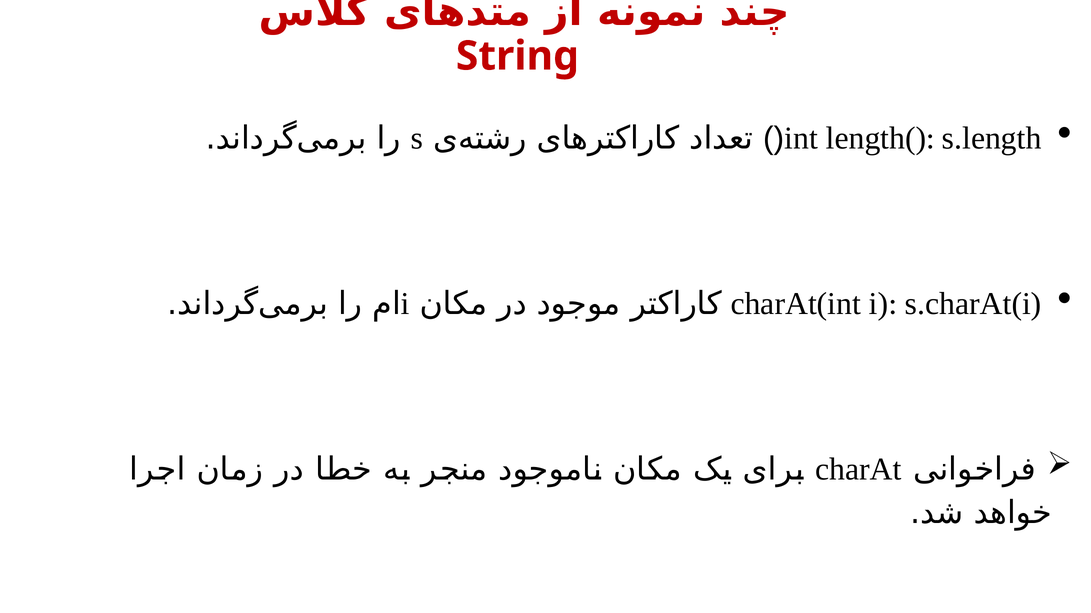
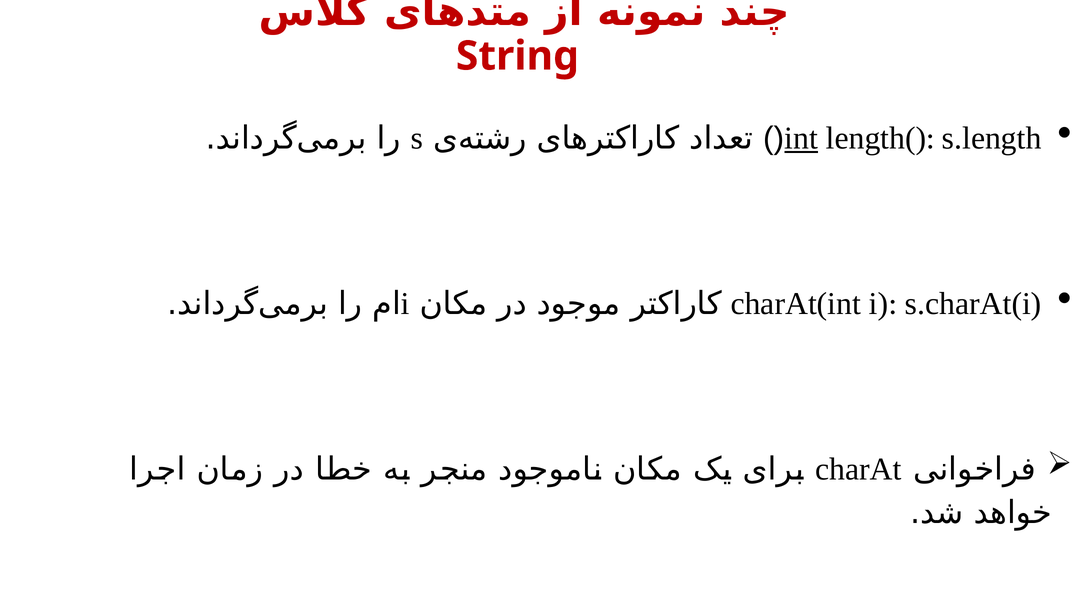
int underline: none -> present (801, 139)
